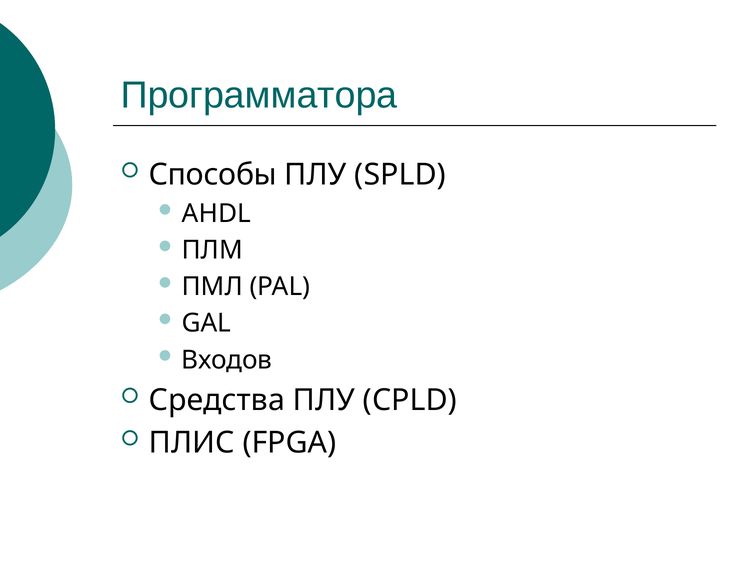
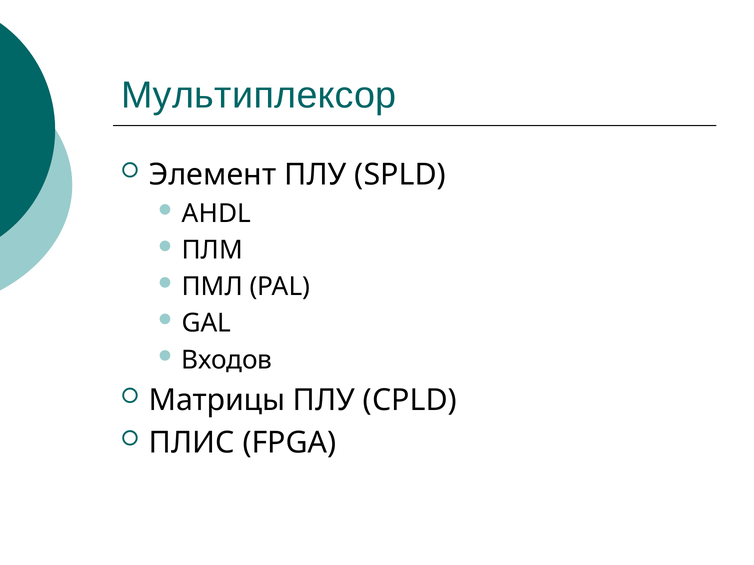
Программатора: Программатора -> Мультиплексор (259, 95)
Способы: Способы -> Элемент (213, 175)
Средства: Средства -> Матрицы (217, 400)
